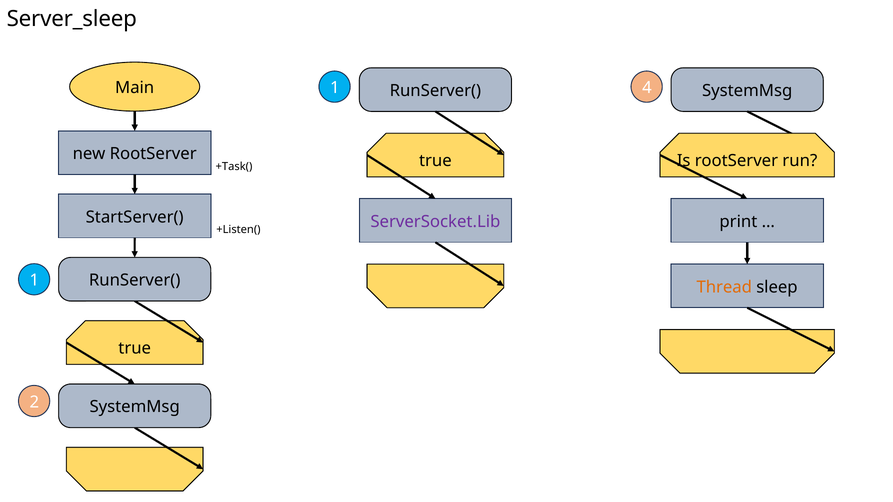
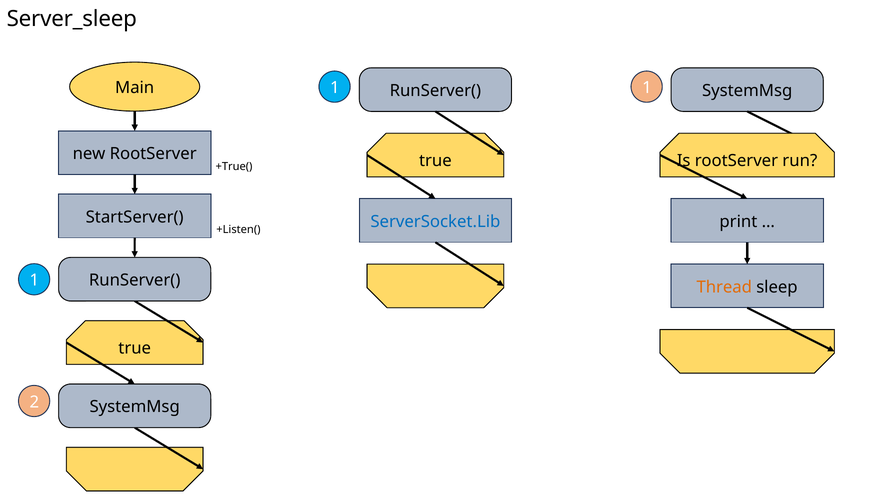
1 4: 4 -> 1 (647, 88)
+Task(: +Task( -> +True( (234, 166)
ServerSocket.Lib colour: purple -> blue (435, 222)
